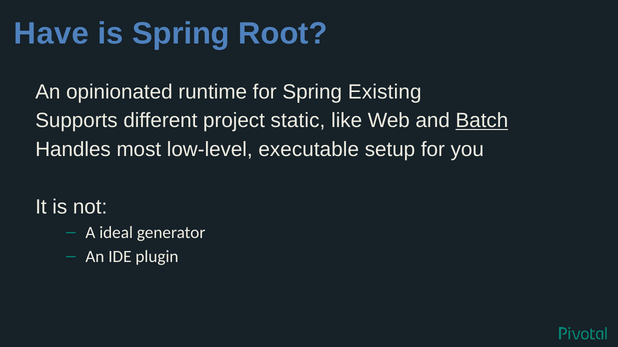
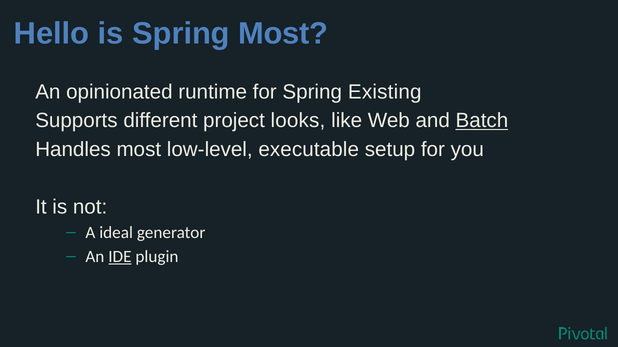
Have: Have -> Hello (52, 34)
Spring Root: Root -> Most (283, 34)
static: static -> looks (298, 121)
IDE underline: none -> present (120, 257)
